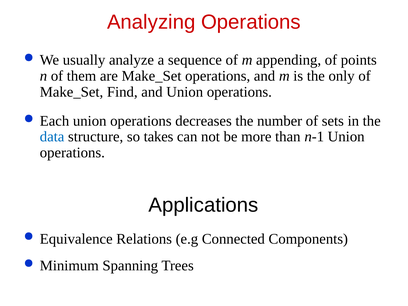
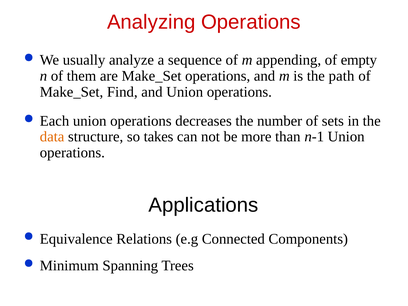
points: points -> empty (359, 60)
only: only -> path (342, 76)
data colour: blue -> orange (52, 137)
